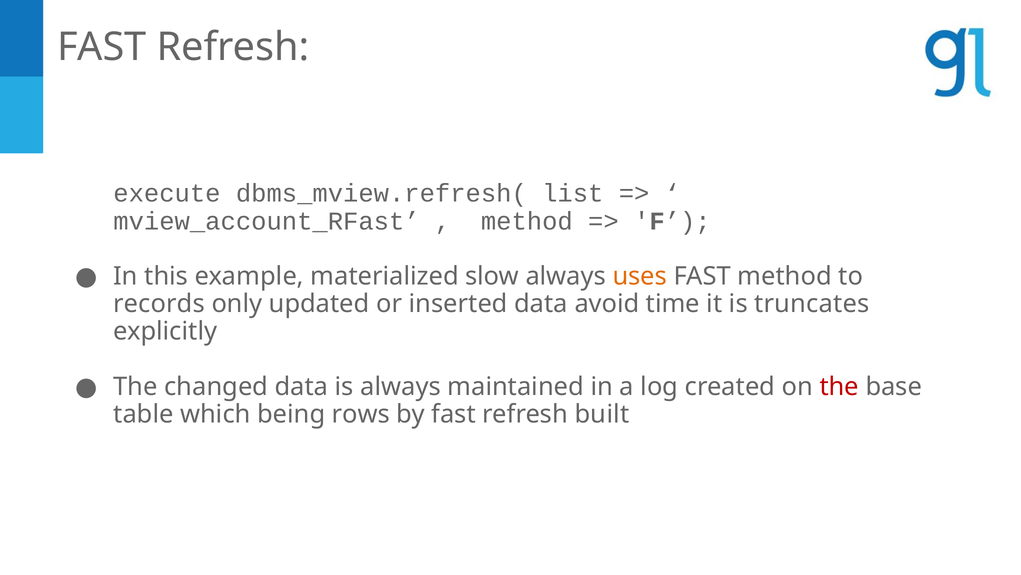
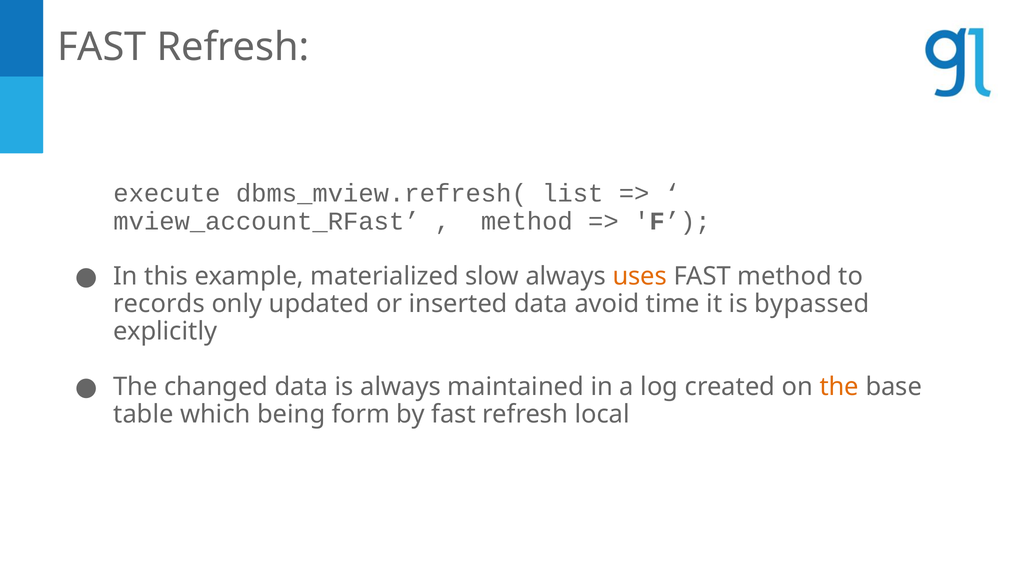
truncates: truncates -> bypassed (812, 304)
the colour: red -> orange (839, 386)
rows: rows -> form (361, 414)
built: built -> local (602, 414)
